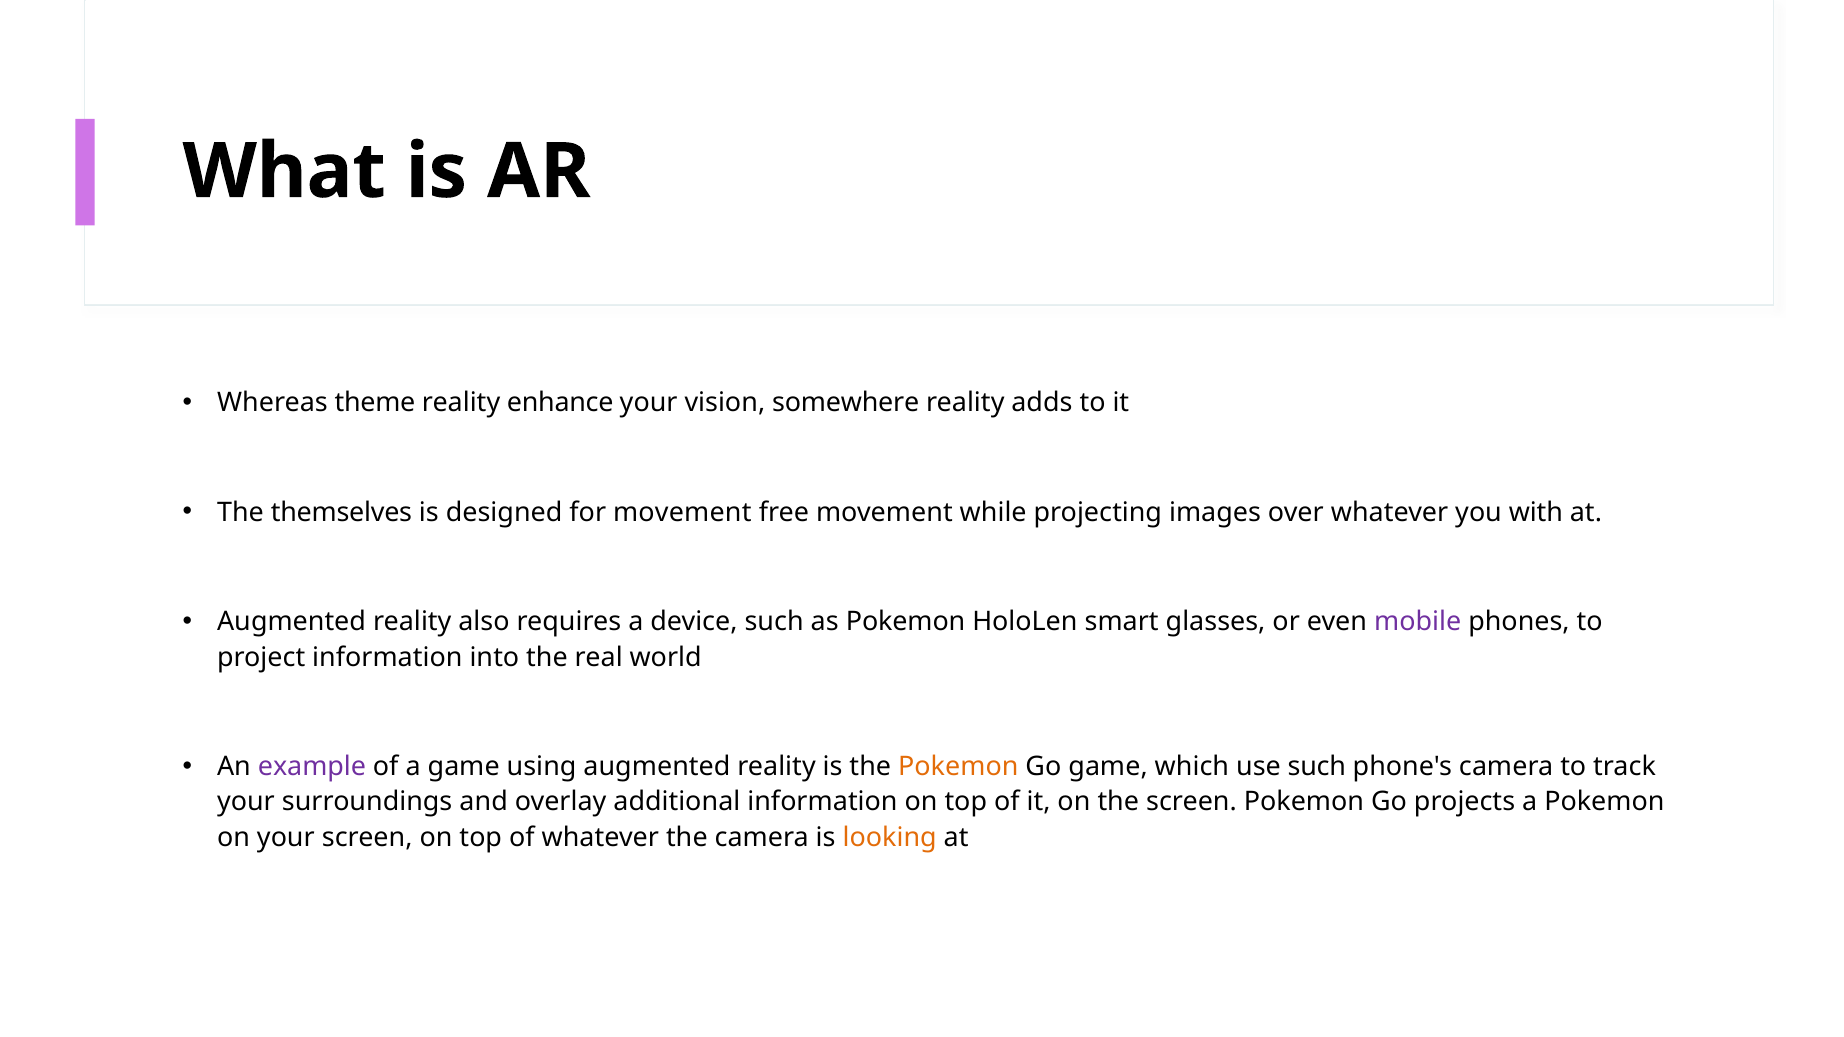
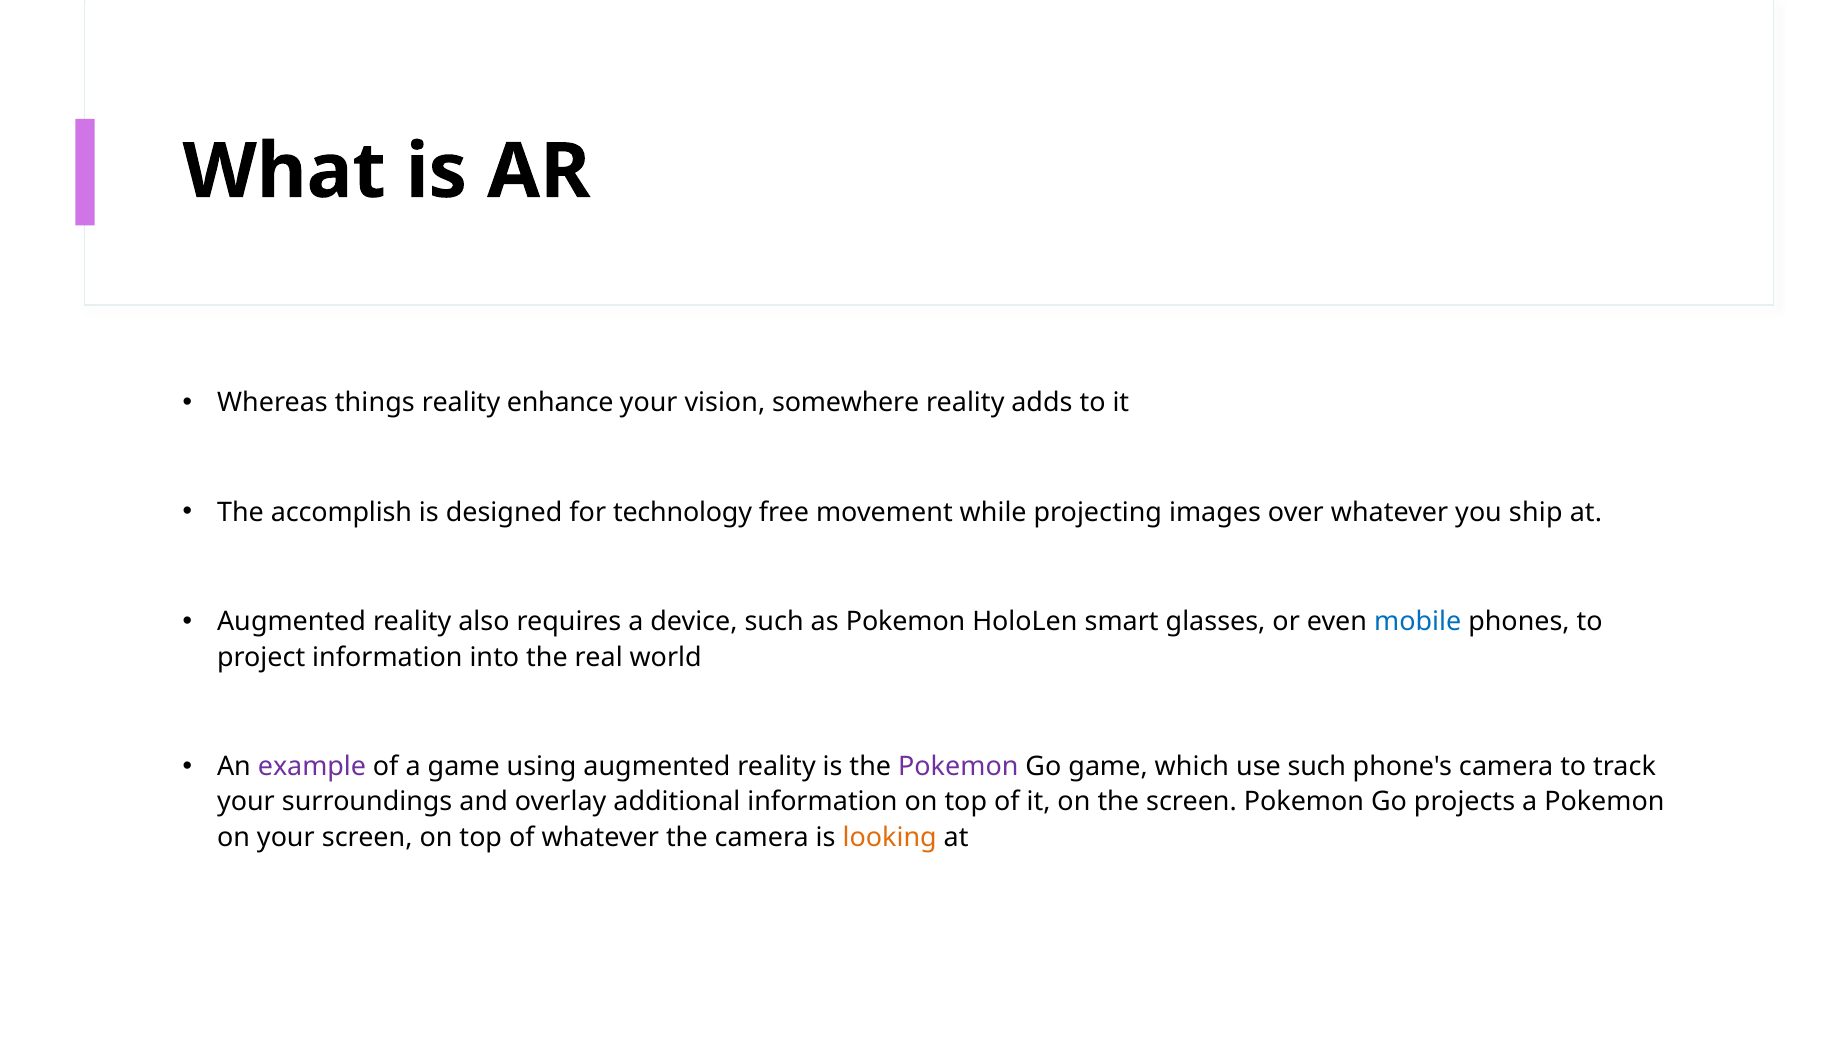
theme: theme -> things (375, 403)
themselves: themselves -> accomplish (341, 512)
for movement: movement -> technology (683, 512)
with: with -> ship (1536, 512)
mobile colour: purple -> blue (1418, 622)
Pokemon colour: orange -> purple (958, 767)
